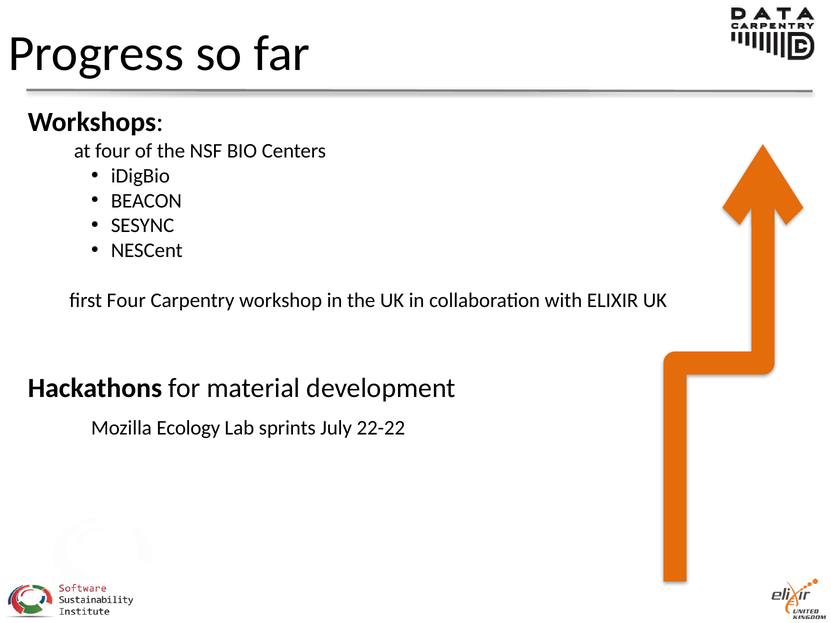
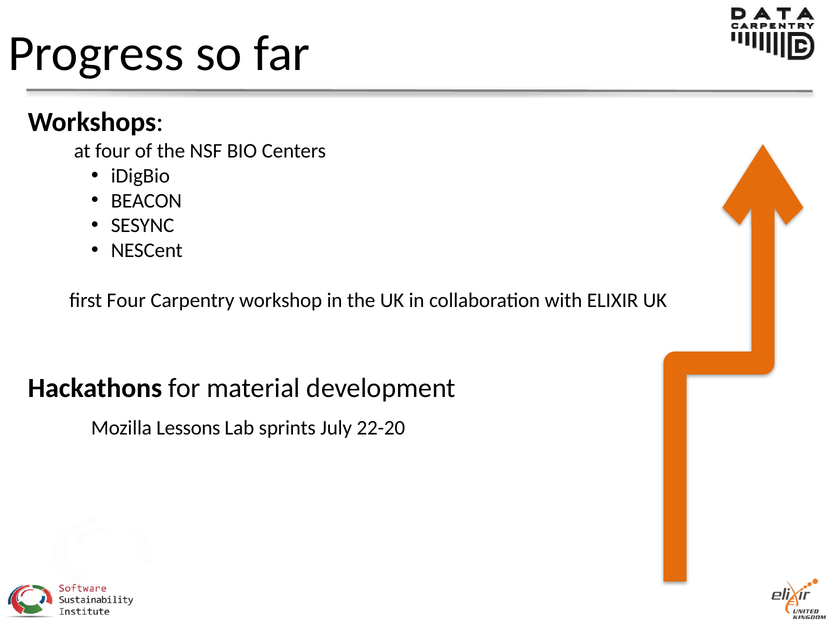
Ecology: Ecology -> Lessons (188, 428)
22-22: 22-22 -> 22-20 (381, 428)
